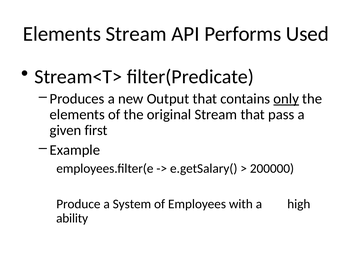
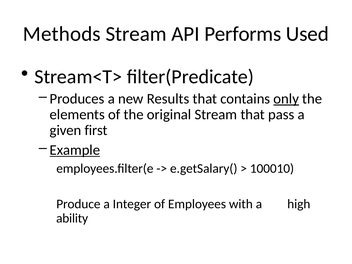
Elements: Elements -> Methods (62, 34)
Output: Output -> Results (168, 99)
Example underline: none -> present (75, 150)
200000: 200000 -> 100010 (272, 168)
System: System -> Integer (132, 204)
